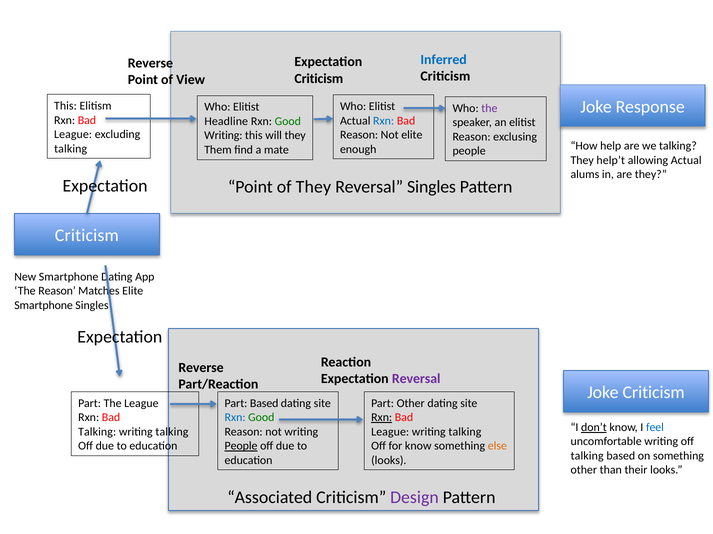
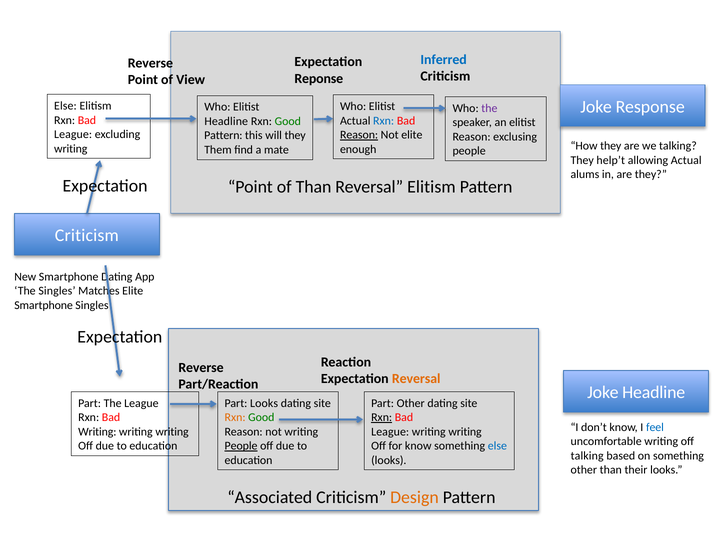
Criticism: Criticism -> Reponse (319, 79)
This: This -> Else (65, 106)
Reason underline: none -> present (359, 135)
Writing: Writing -> Pattern (223, 136)
How help: help -> they (611, 146)
talking: talking -> writing (71, 149)
of They: They -> Than (314, 187)
Reversal Singles: Singles -> Elitism (431, 187)
The Reason: Reason -> Singles (57, 291)
Reversal colour: purple -> orange (416, 379)
Joke Criticism: Criticism -> Headline (654, 393)
Part Based: Based -> Looks (264, 404)
Rxn colour: blue -> orange (235, 418)
don’t underline: present -> none (594, 428)
Talking: Talking -> Writing (97, 432)
talking: talking -> writing (172, 432)
talking: talking -> writing (465, 432)
else colour: orange -> blue (497, 447)
Design colour: purple -> orange (414, 498)
